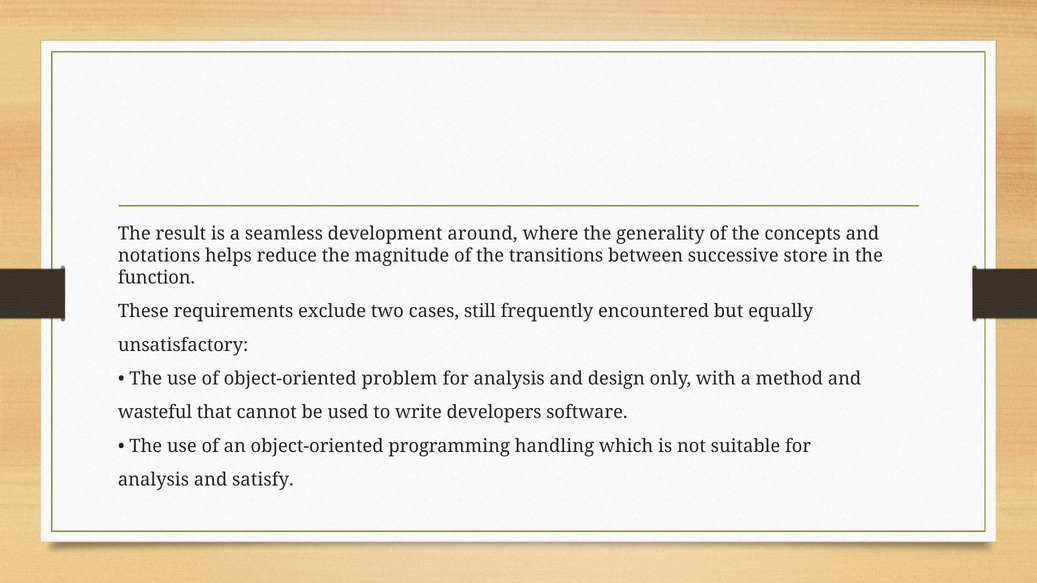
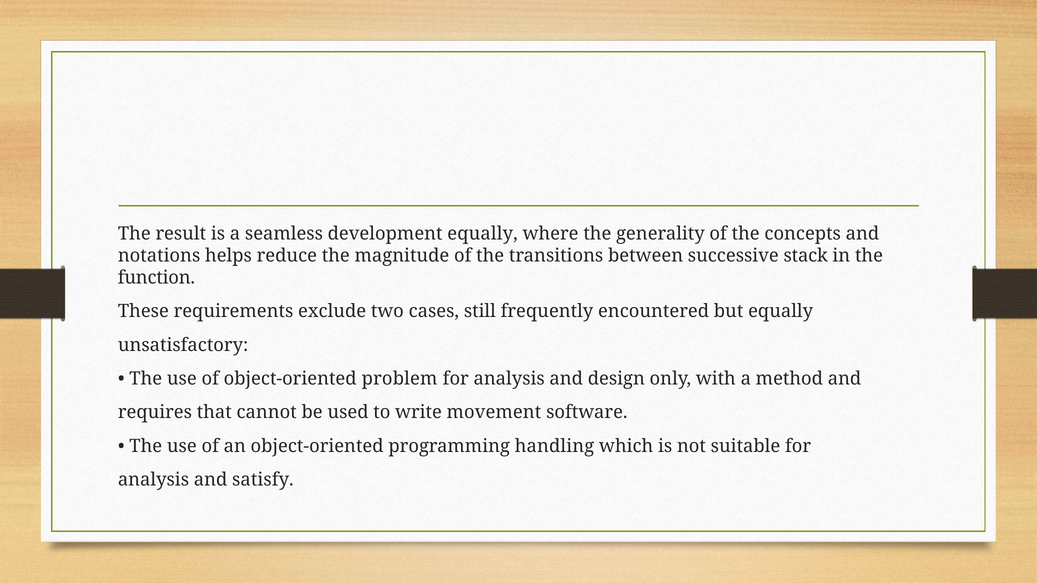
development around: around -> equally (483, 234)
store: store -> stack (806, 256)
wasteful: wasteful -> requires (155, 413)
developers: developers -> movement (494, 413)
